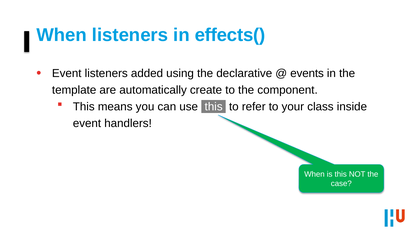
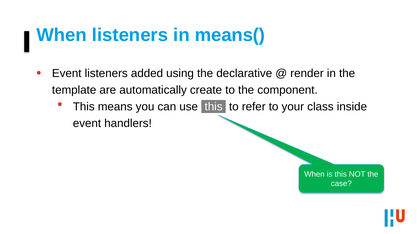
effects(: effects( -> means( (230, 35)
events: events -> render (307, 74)
